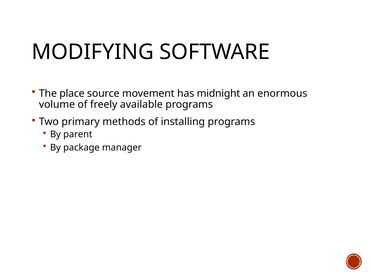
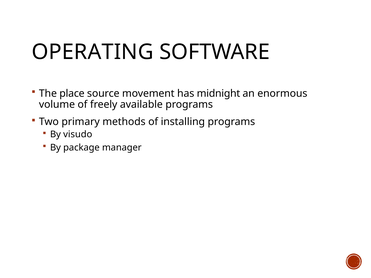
MODIFYING: MODIFYING -> OPERATING (93, 52)
parent: parent -> visudo (78, 135)
